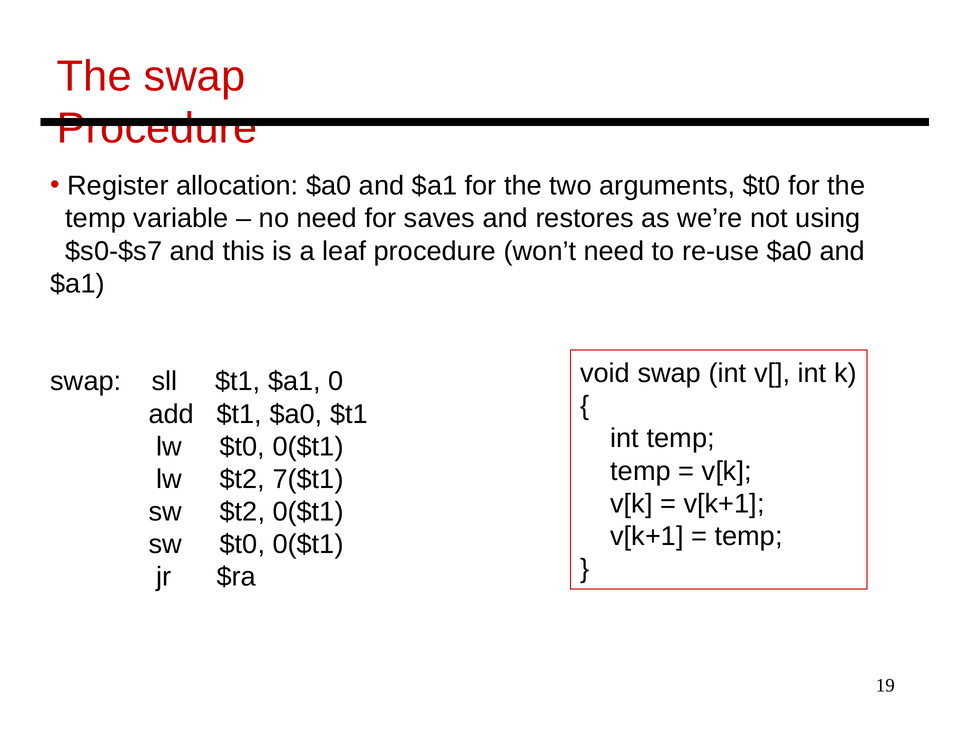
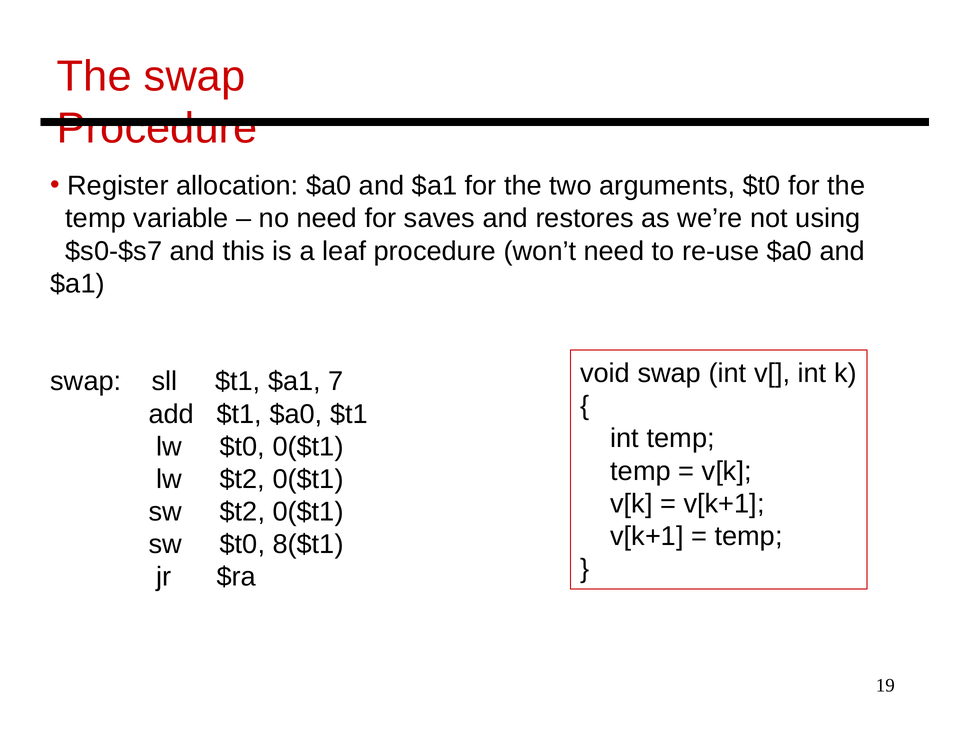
0: 0 -> 7 (336, 382)
lw $t2 7($t1: 7($t1 -> 0($t1 (308, 480)
sw $t0 0($t1: 0($t1 -> 8($t1 (308, 545)
